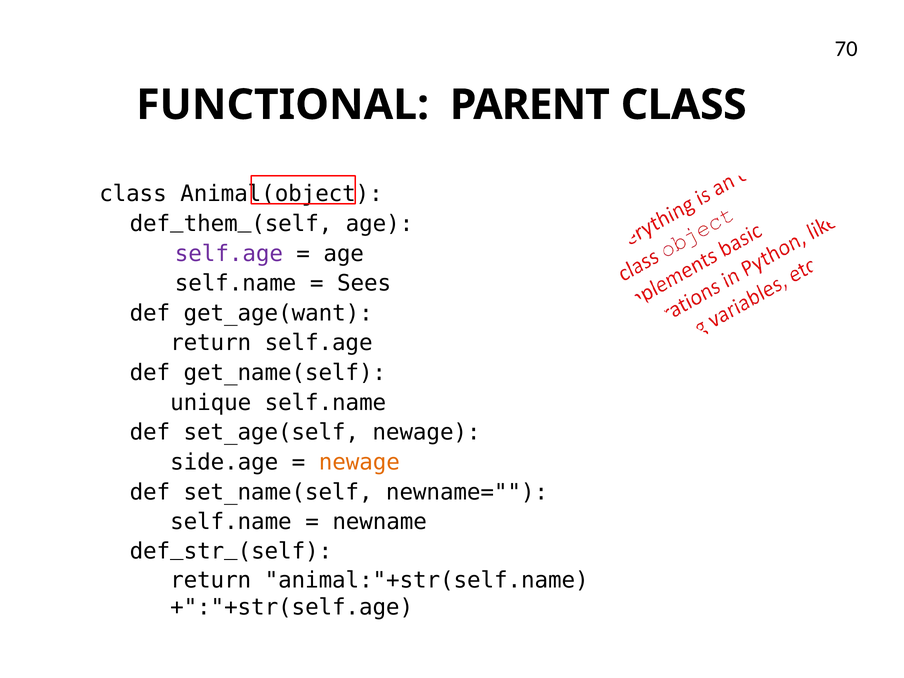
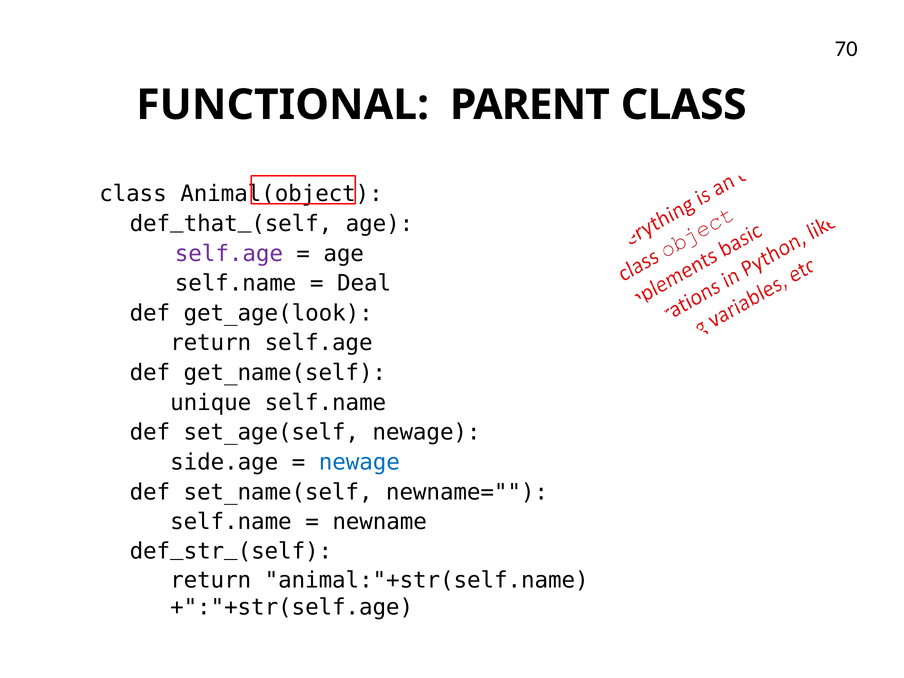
them: them -> that (211, 224)
Sees: Sees -> Deal (364, 283)
get_age(want: get_age(want -> get_age(look (278, 313)
newage colour: orange -> blue (359, 462)
